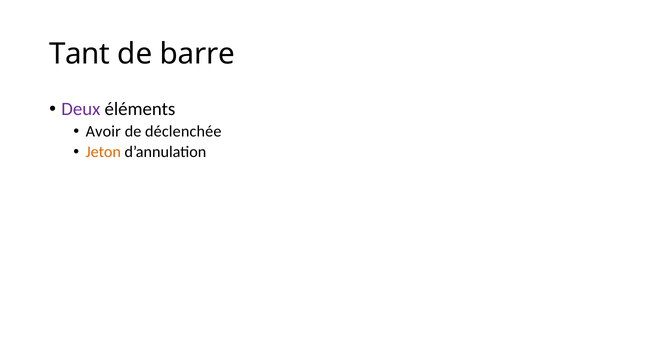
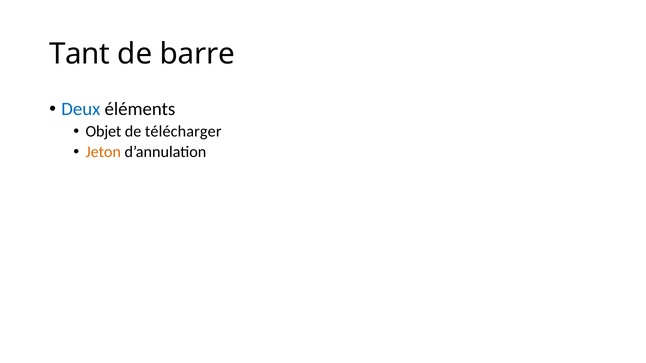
Deux colour: purple -> blue (81, 109)
Avoir: Avoir -> Objet (103, 131)
déclenchée: déclenchée -> télécharger (183, 131)
